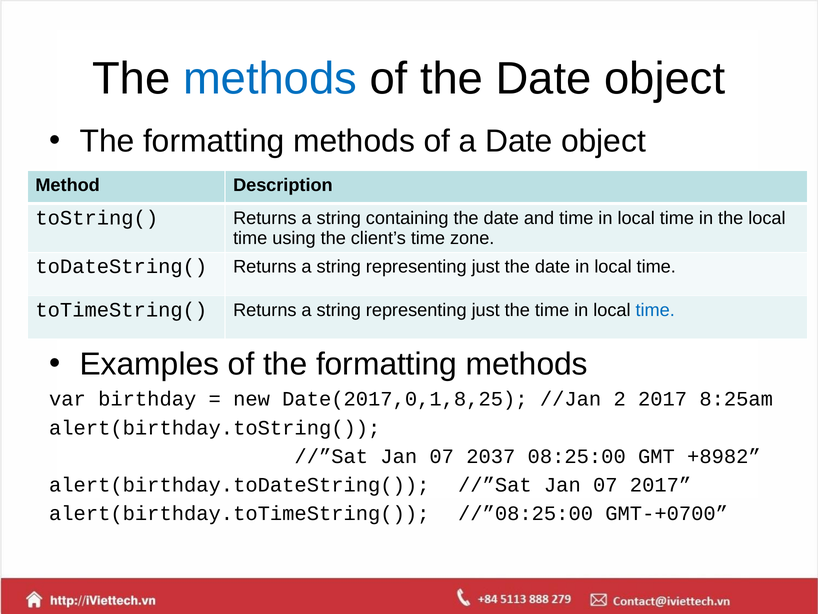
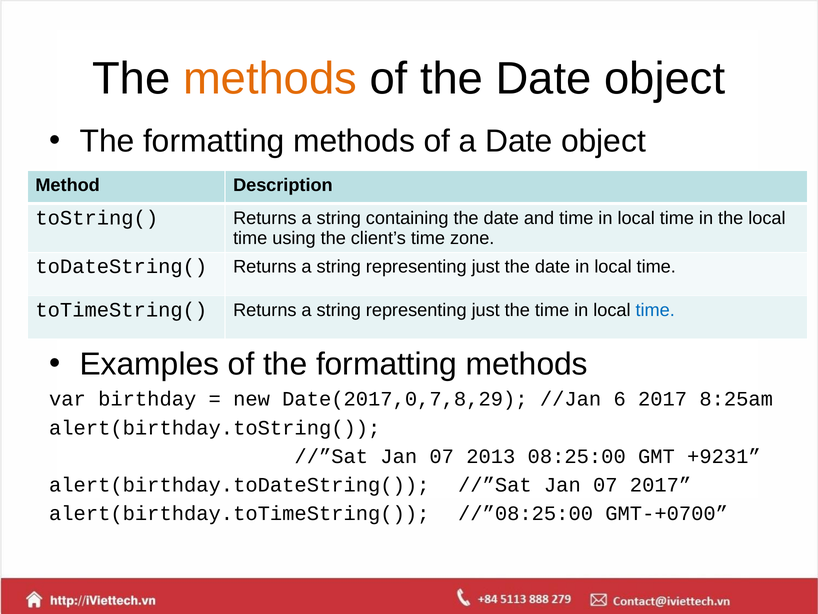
methods colour: blue -> orange (270, 79)
Date(2017,0,1,8,25: Date(2017,0,1,8,25 -> Date(2017,0,7,8,29 (405, 399)
2: 2 -> 6 (620, 399)
2037: 2037 -> 2013 (491, 456)
+8982: +8982 -> +9231 (724, 456)
